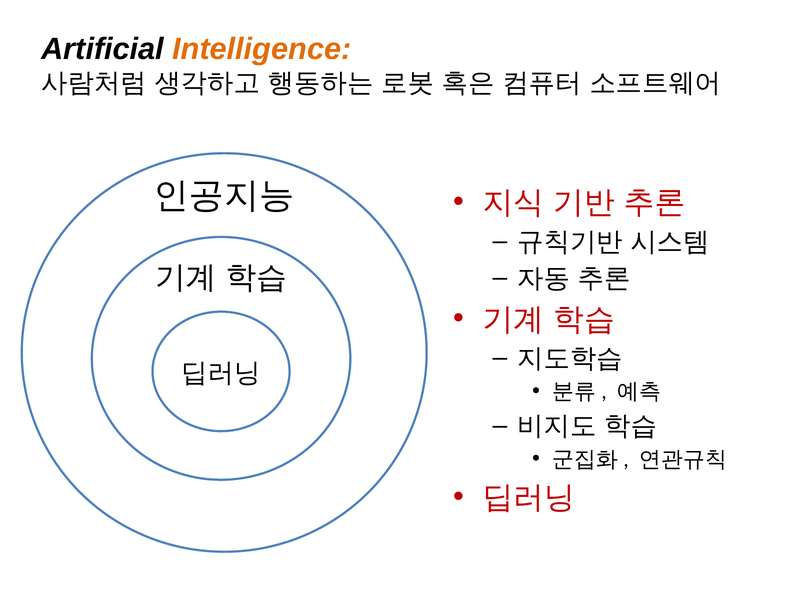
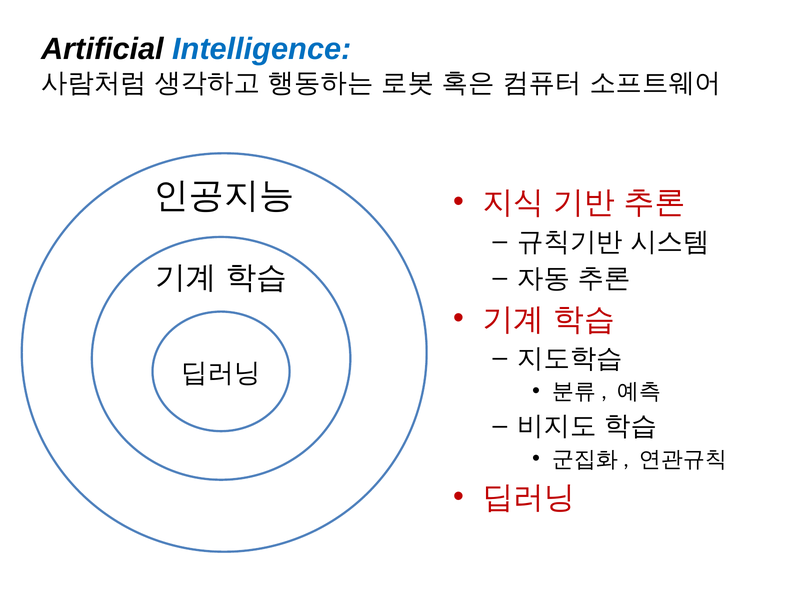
Intelligence colour: orange -> blue (262, 49)
